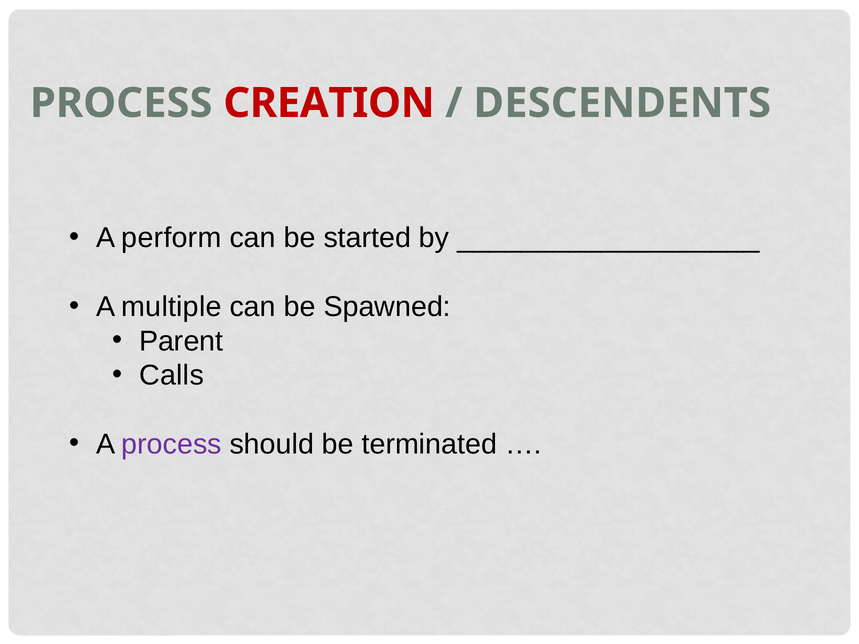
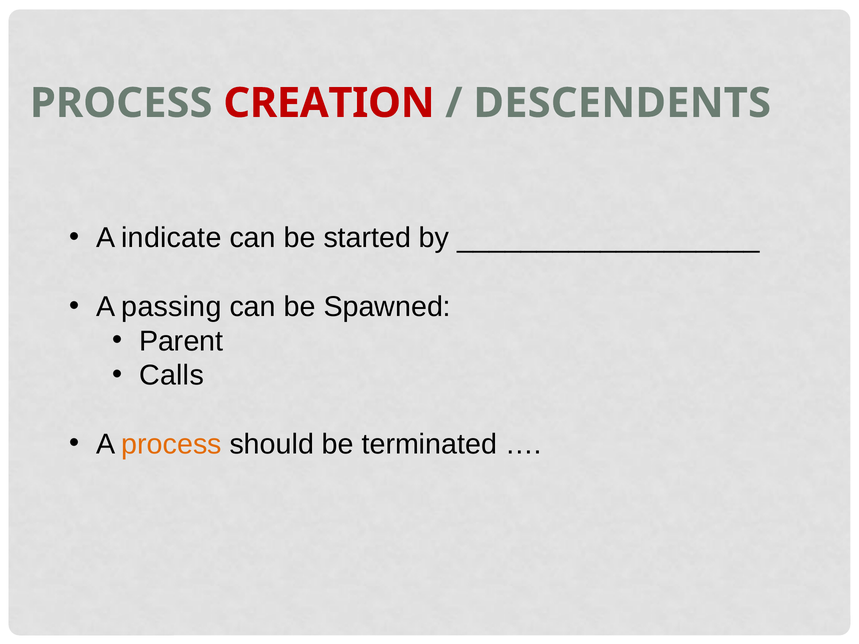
perform: perform -> indicate (171, 238)
multiple: multiple -> passing (171, 307)
process colour: purple -> orange (172, 444)
